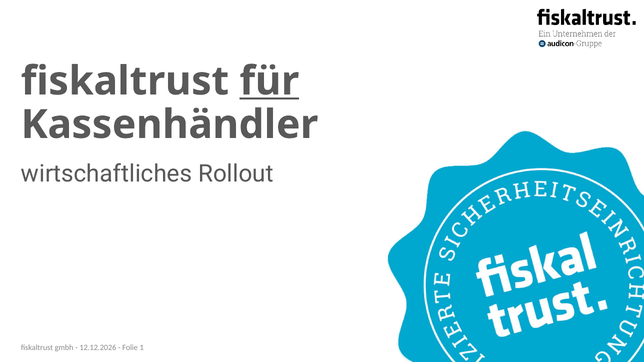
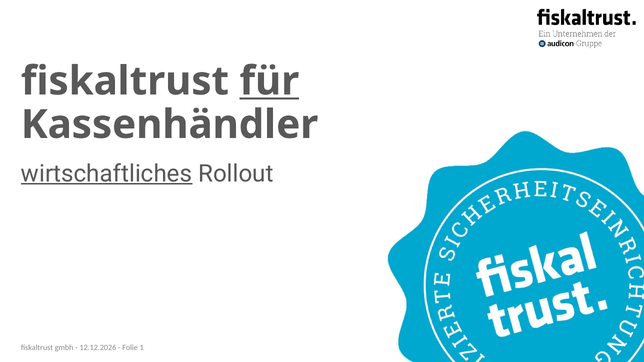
wirtschaftliches underline: none -> present (107, 174)
